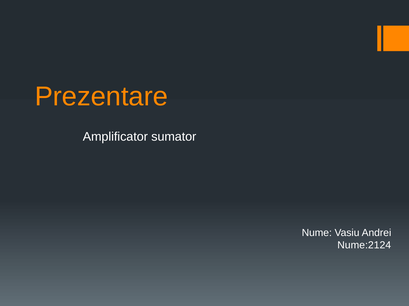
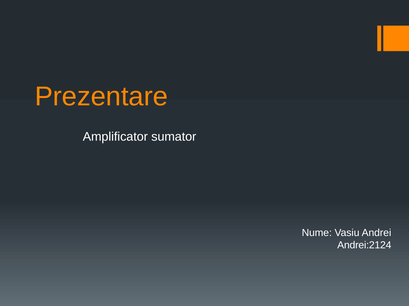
Nume:2124: Nume:2124 -> Andrei:2124 (364, 246)
